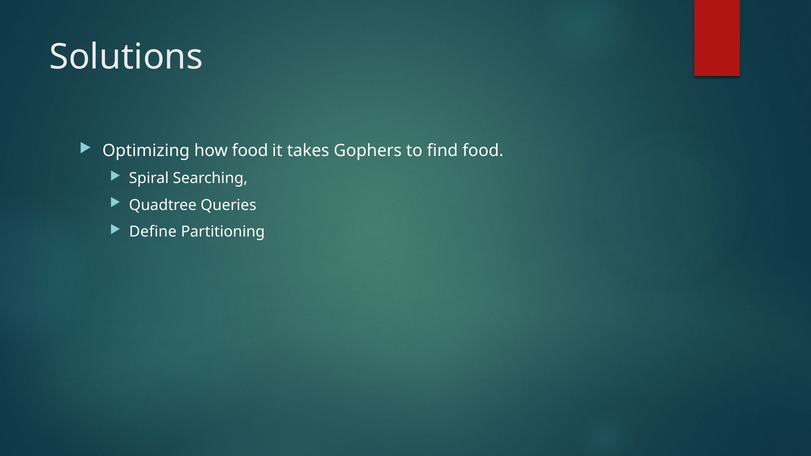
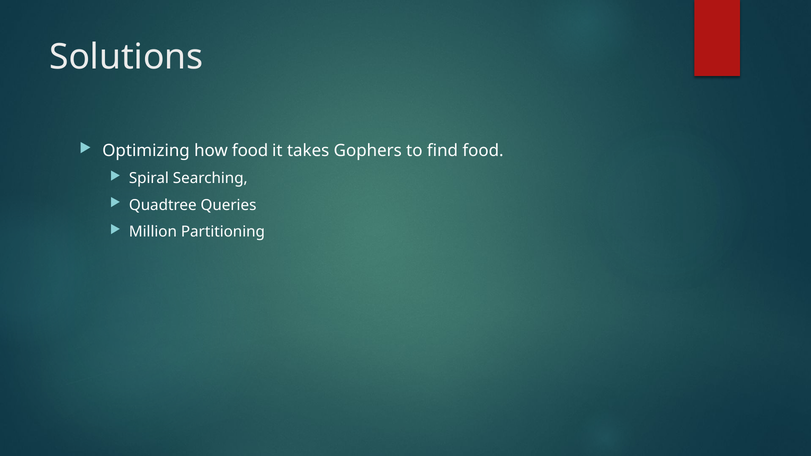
Define: Define -> Million (153, 232)
